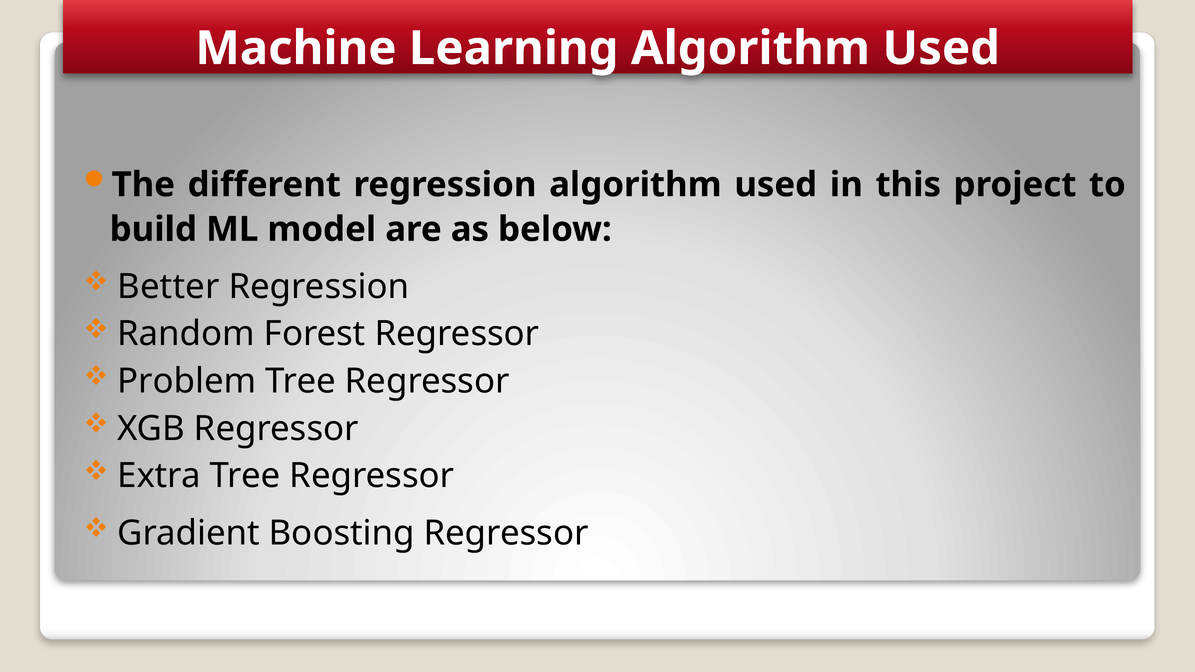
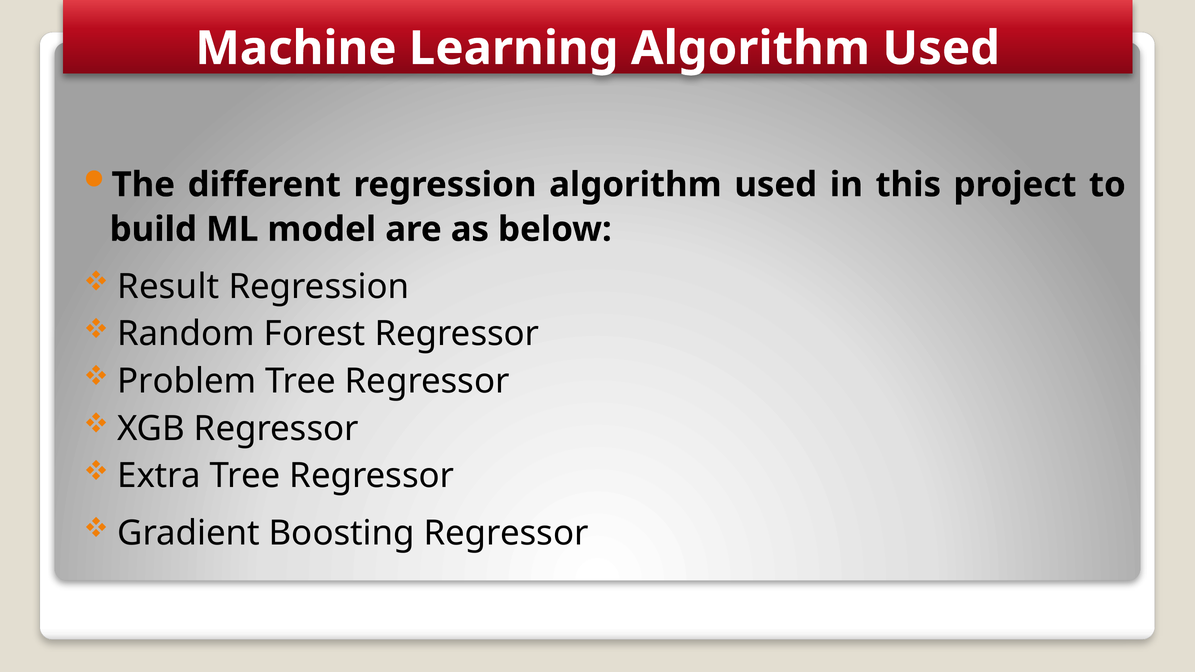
Better: Better -> Result (168, 287)
